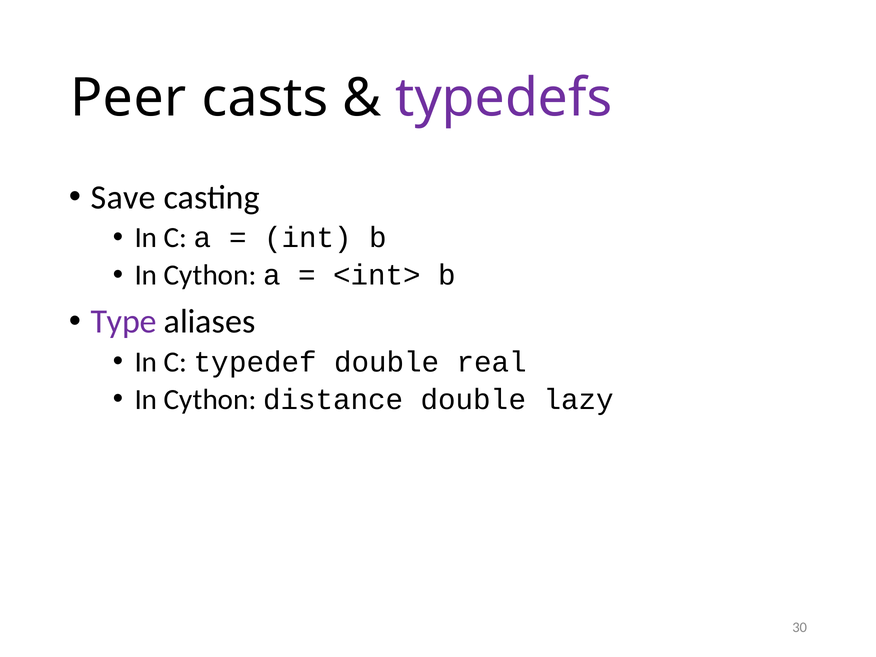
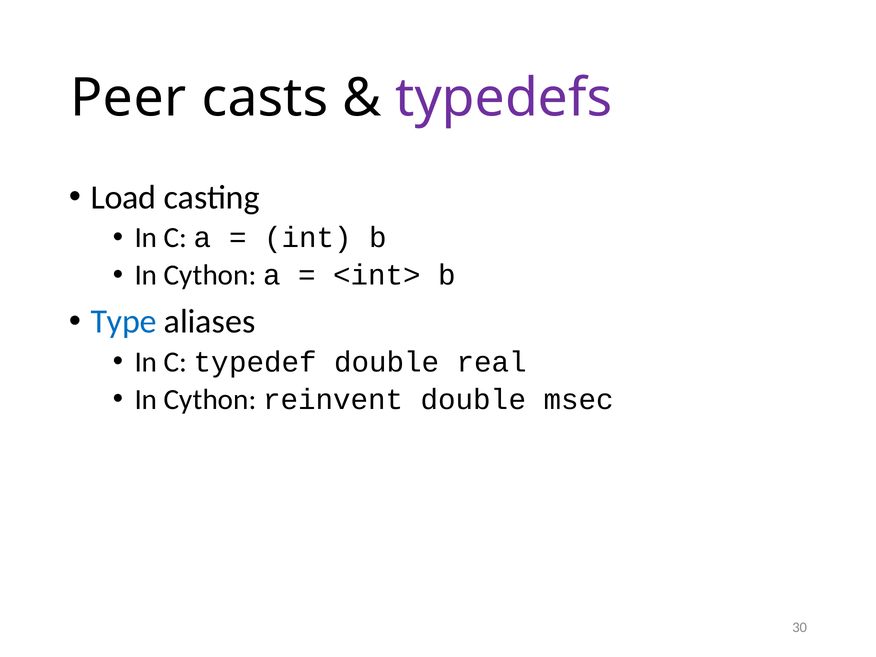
Save: Save -> Load (124, 197)
Type colour: purple -> blue (124, 322)
distance: distance -> reinvent (333, 399)
lazy: lazy -> msec (579, 399)
